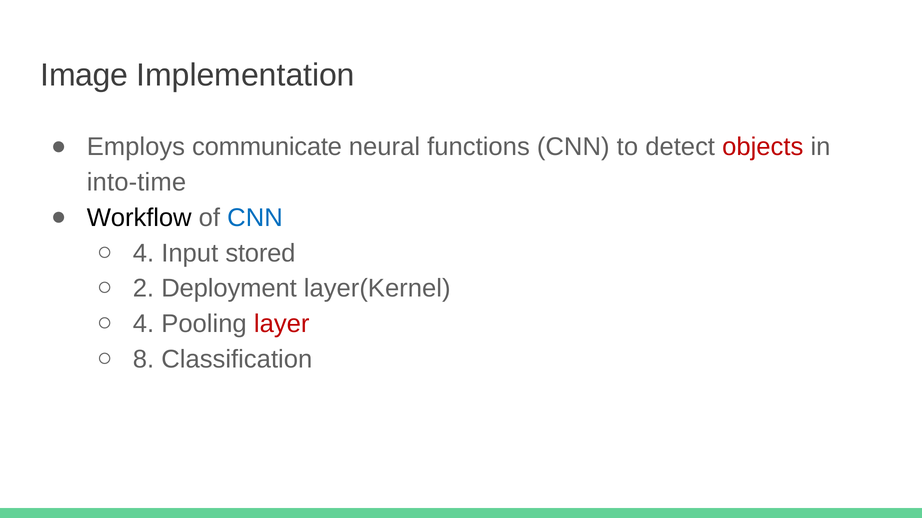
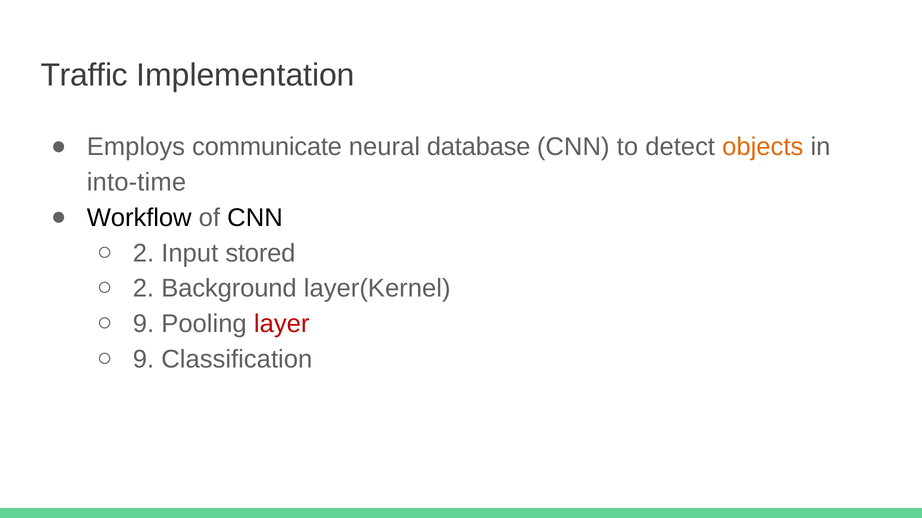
Image: Image -> Traffic (84, 75)
functions: functions -> database (479, 147)
objects colour: red -> orange (763, 147)
CNN colour: blue -> black (255, 218)
4: 4 -> 2 (143, 253)
Deployment: Deployment -> Background (229, 289)
4: 4 -> 9 (143, 324)
8: 8 -> 9 (143, 360)
